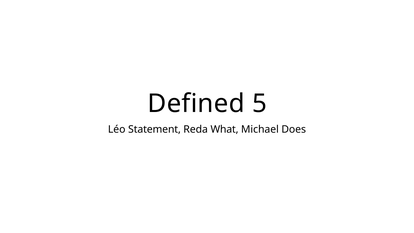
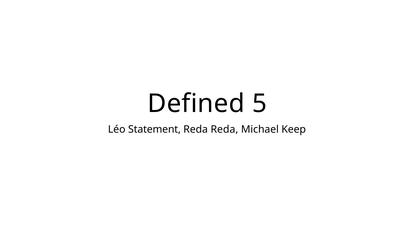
Reda What: What -> Reda (224, 129)
Does: Does -> Keep (294, 129)
